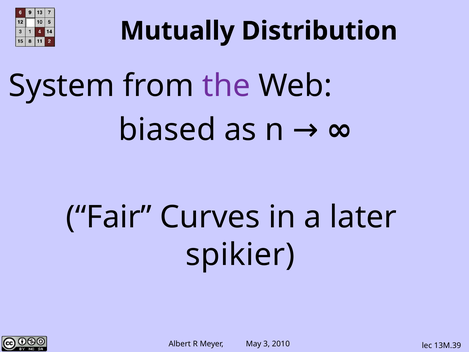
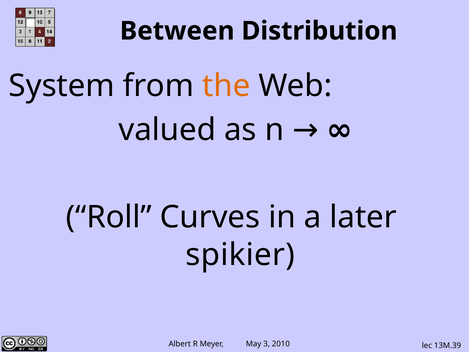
Mutually: Mutually -> Between (177, 31)
the colour: purple -> orange (226, 86)
biased: biased -> valued (167, 130)
Fair: Fair -> Roll (109, 217)
